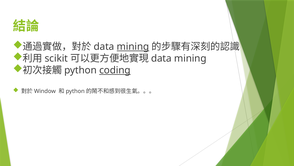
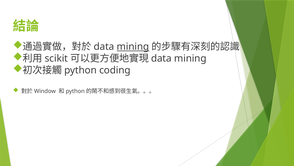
coding underline: present -> none (115, 70)
